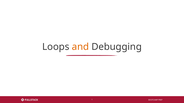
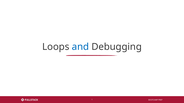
and colour: orange -> blue (80, 47)
